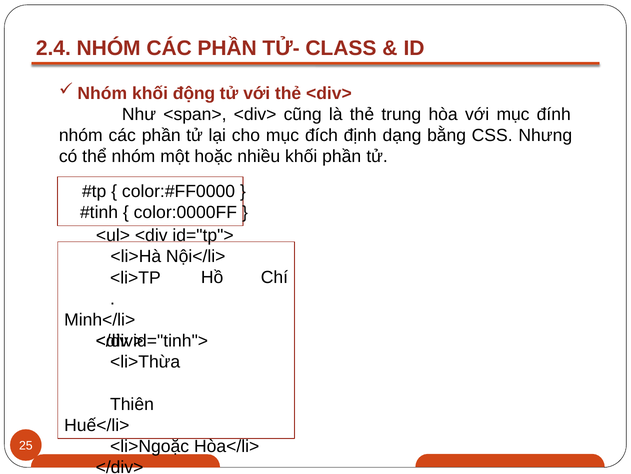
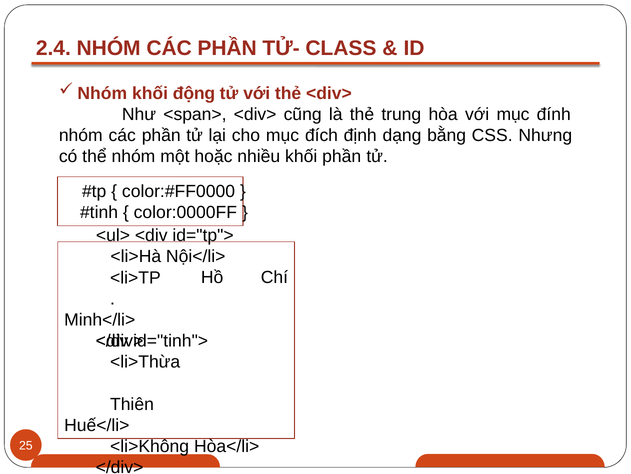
<li>Ngoặc: <li>Ngoặc -> <li>Không (150, 446)
